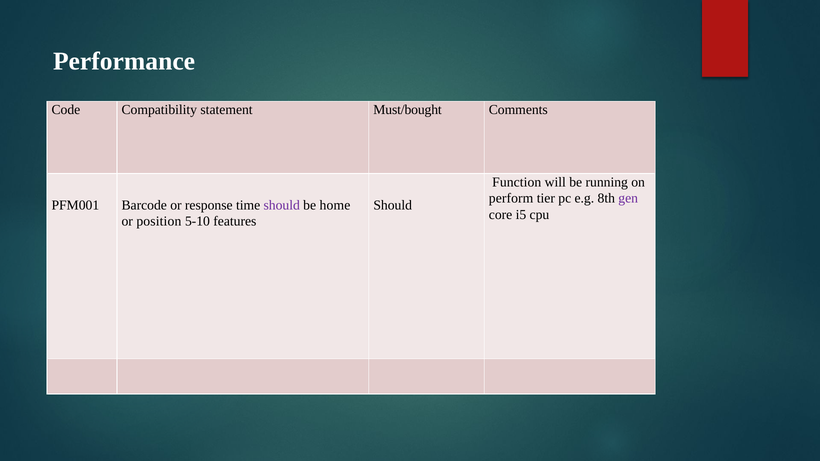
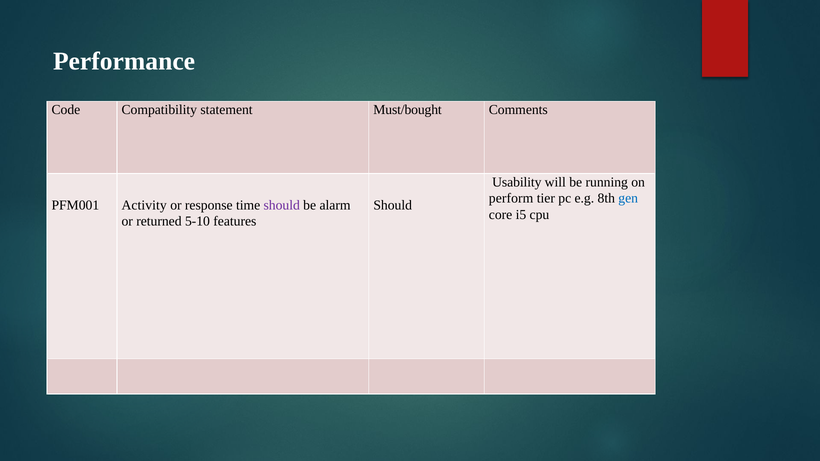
Function: Function -> Usability (517, 182)
gen colour: purple -> blue (628, 199)
Barcode: Barcode -> Activity (144, 205)
home: home -> alarm (335, 205)
position: position -> returned (159, 222)
